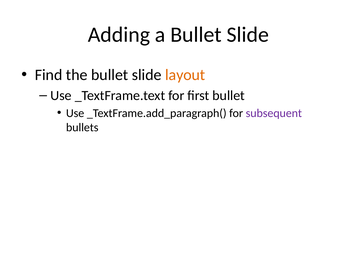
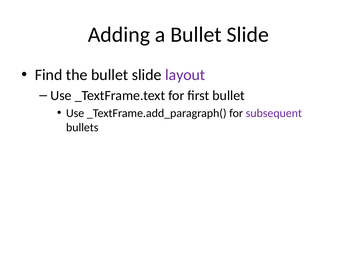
layout colour: orange -> purple (185, 75)
